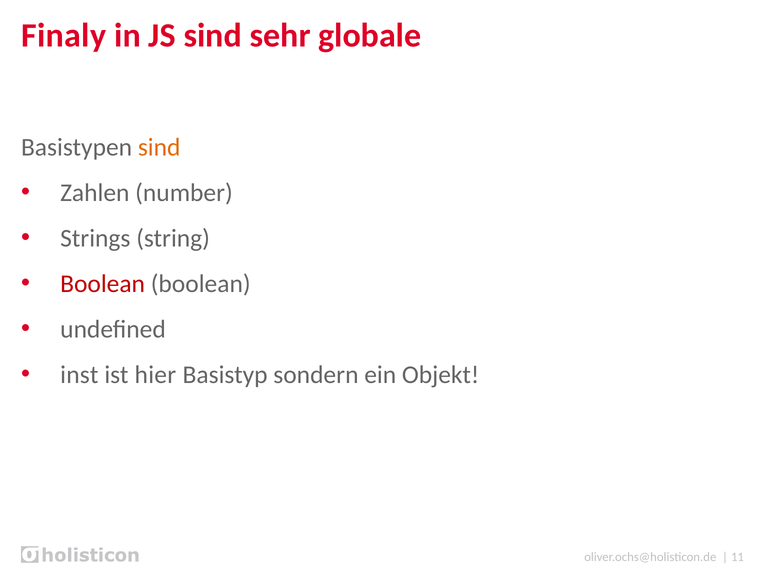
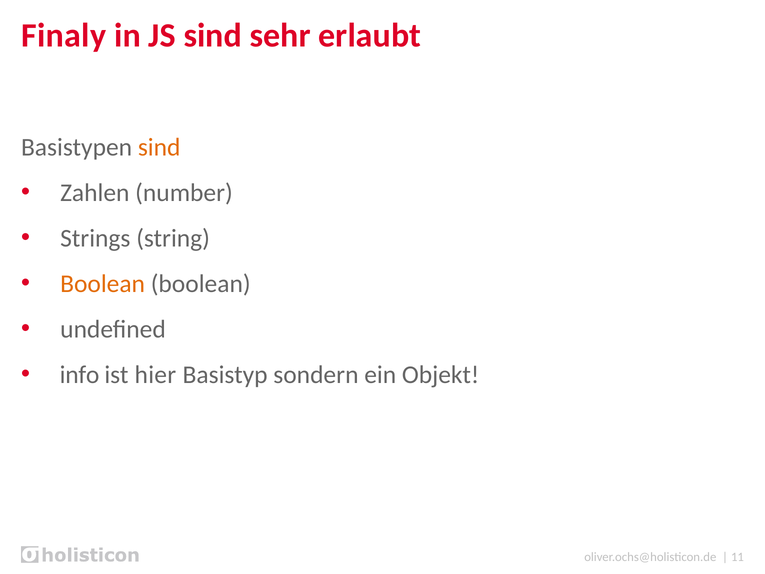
globale: globale -> erlaubt (370, 35)
Boolean colour: red -> orange (103, 284)
inst: inst -> info (80, 375)
